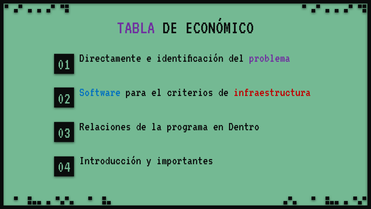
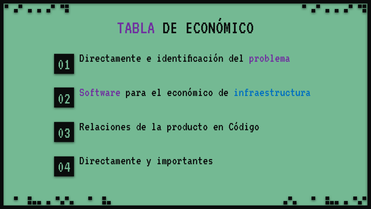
Software colour: blue -> purple (100, 92)
el criterios: criterios -> económico (190, 92)
infraestructura colour: red -> blue (272, 92)
programa: programa -> producto (187, 126)
Dentro: Dentro -> Código (244, 126)
04 Introducción: Introducción -> Directamente (110, 160)
